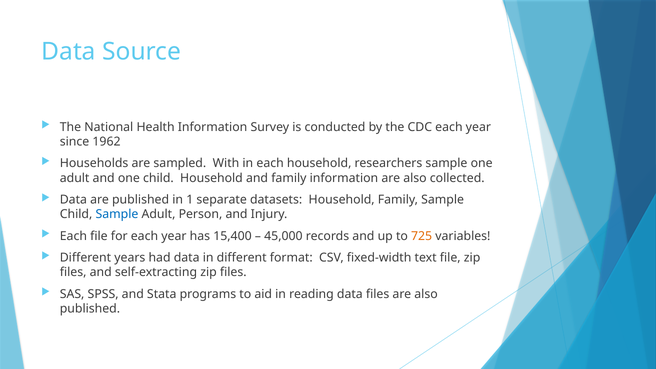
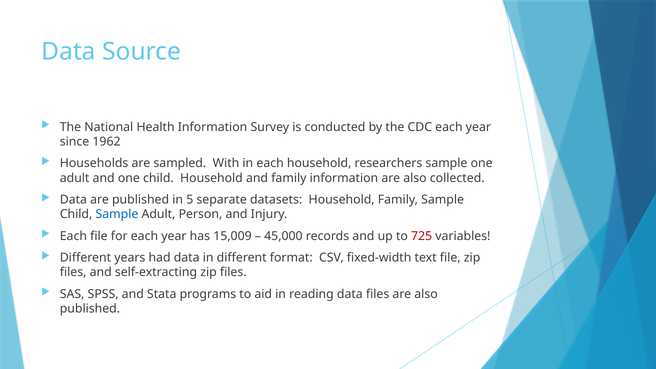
1: 1 -> 5 (190, 200)
15,400: 15,400 -> 15,009 (232, 236)
725 colour: orange -> red (422, 236)
